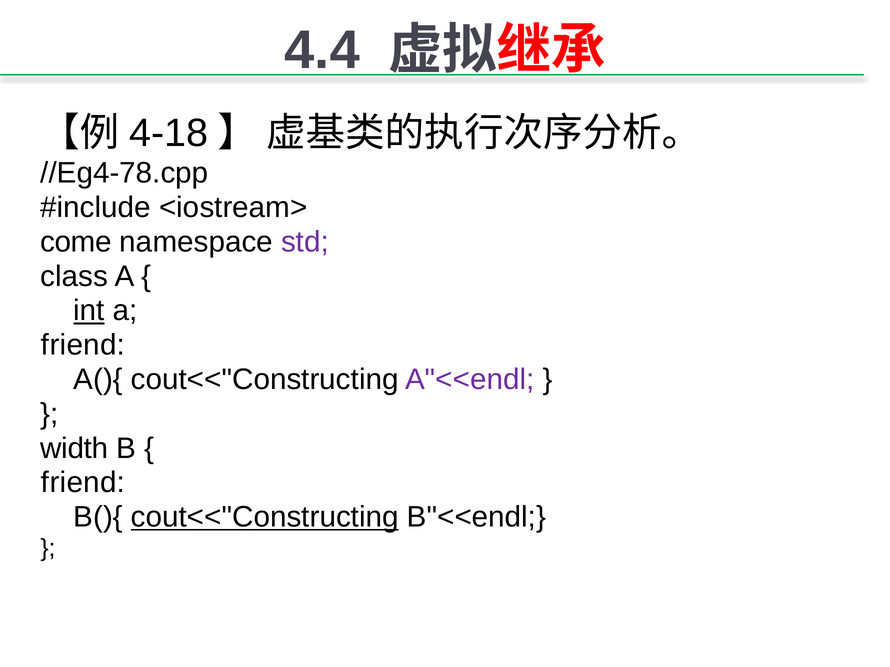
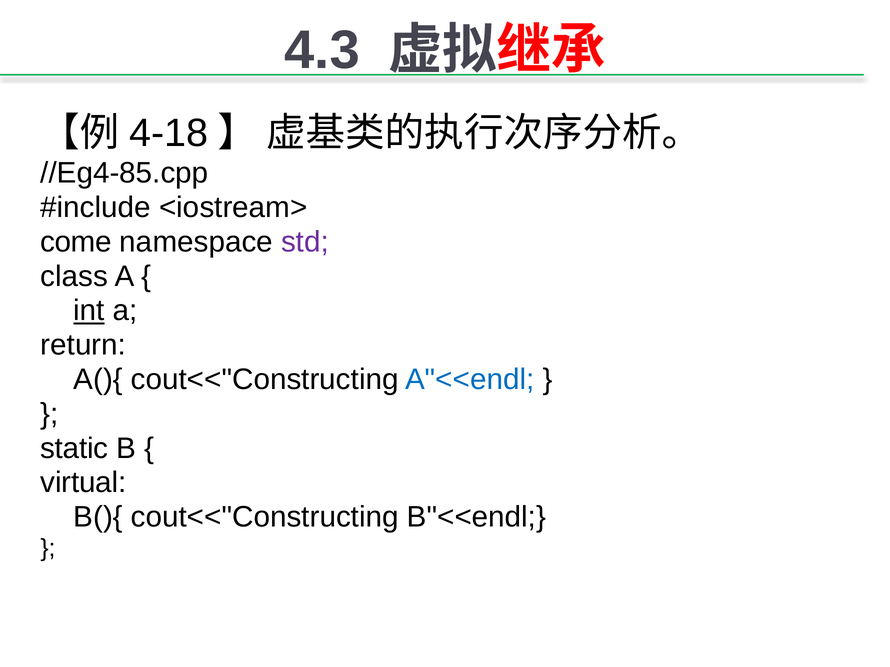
4.4: 4.4 -> 4.3 (322, 50)
//Eg4-78.cpp: //Eg4-78.cpp -> //Eg4-85.cpp (124, 173)
friend: friend -> return (83, 345)
A"<<endl colour: purple -> blue (470, 380)
width: width -> static (74, 449)
friend: friend -> virtual (83, 483)
cout<<"Constructing underline: present -> none (265, 517)
